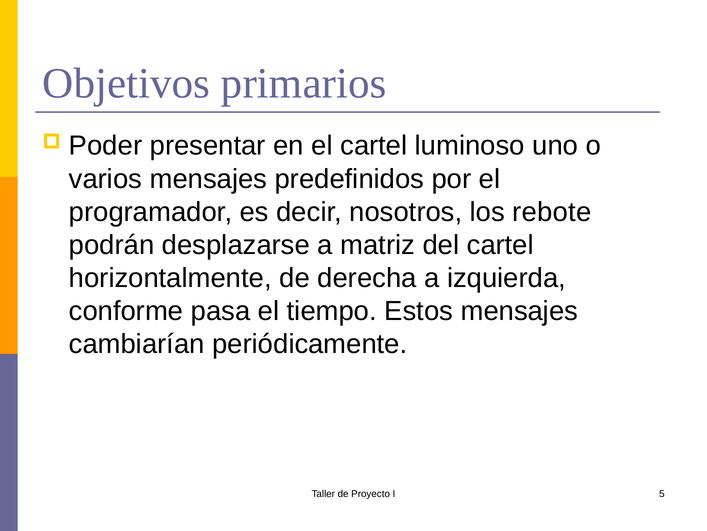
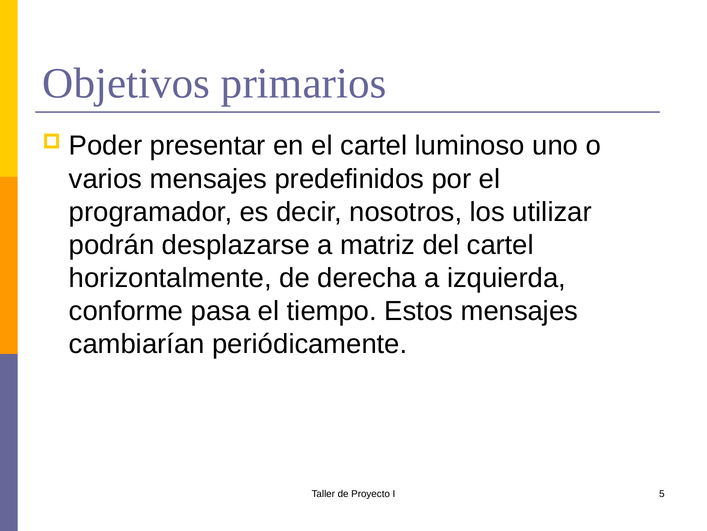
rebote: rebote -> utilizar (552, 212)
